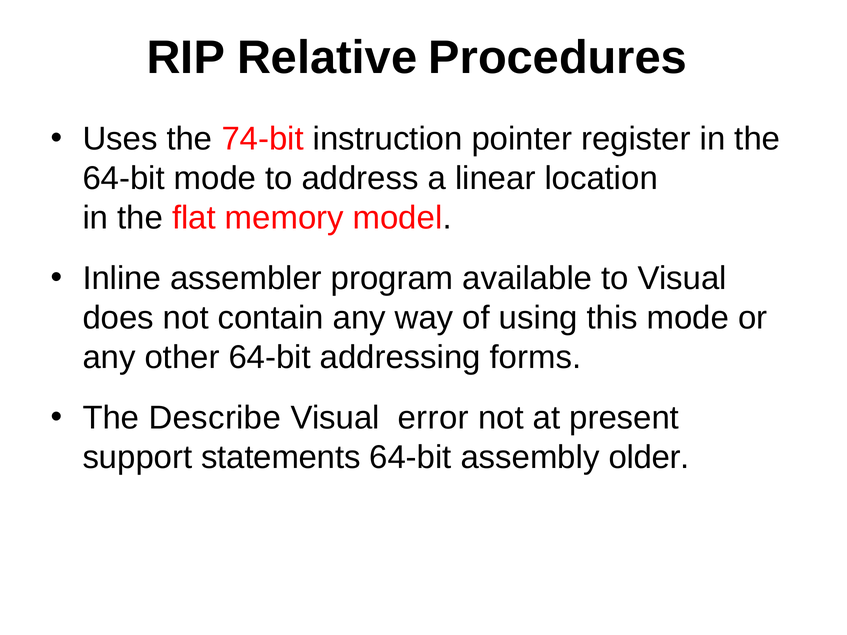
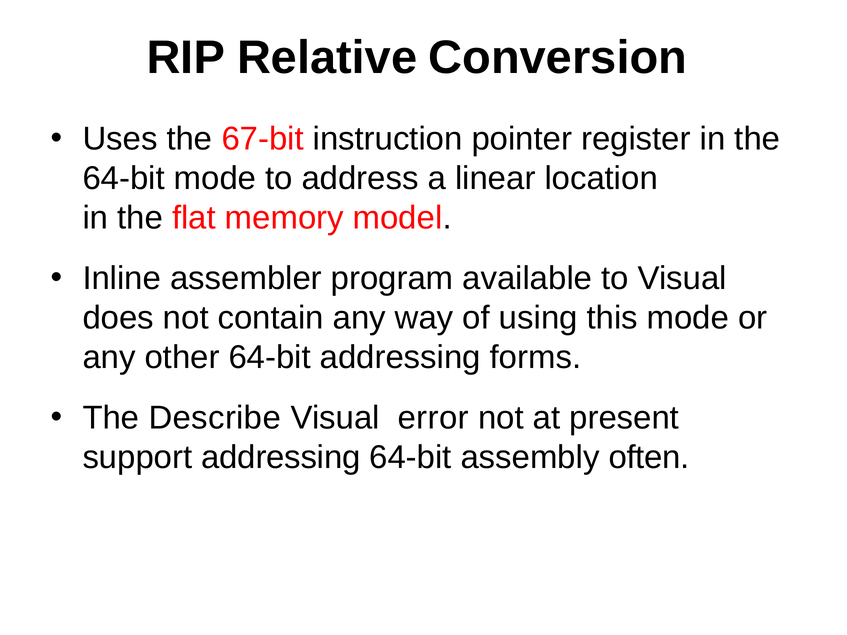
Procedures: Procedures -> Conversion (558, 58)
74-bit: 74-bit -> 67-bit (263, 139)
support statements: statements -> addressing (281, 458)
older: older -> often (649, 458)
